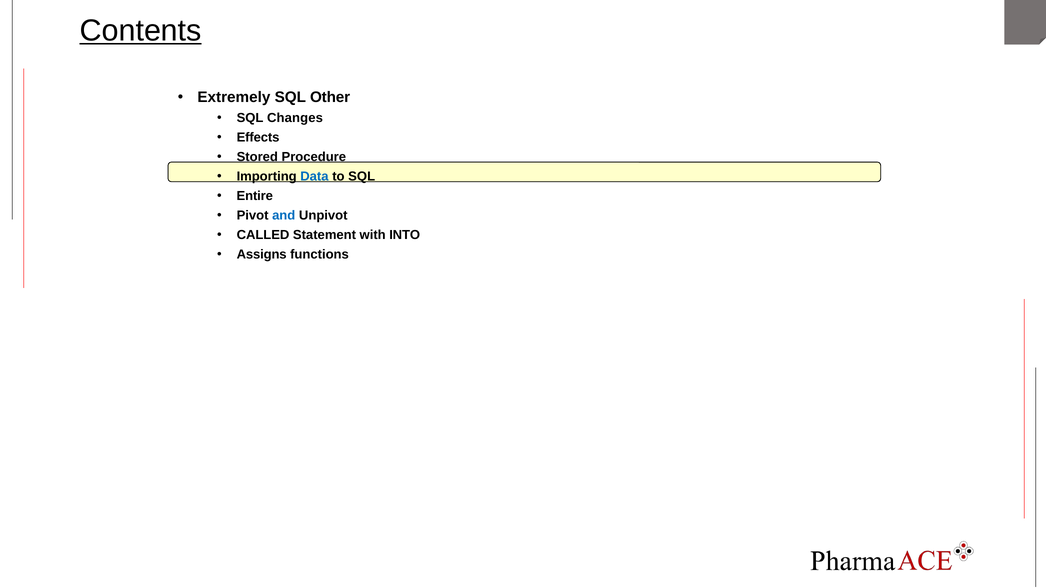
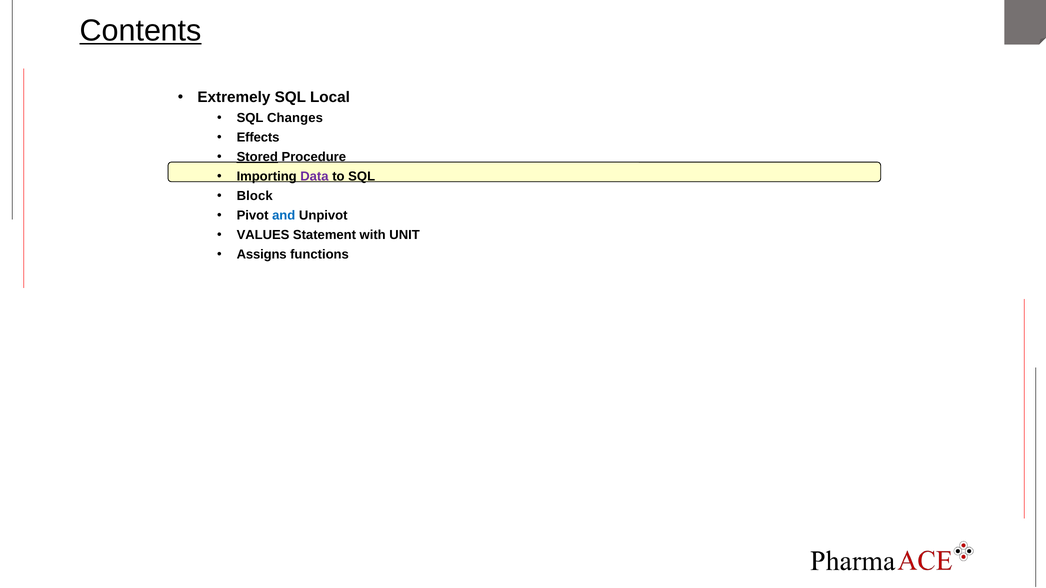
Other: Other -> Local (330, 97)
Stored underline: none -> present (257, 157)
Data colour: blue -> purple (314, 177)
Entire: Entire -> Block (255, 196)
CALLED: CALLED -> VALUES (263, 235)
INTO: INTO -> UNIT (405, 235)
